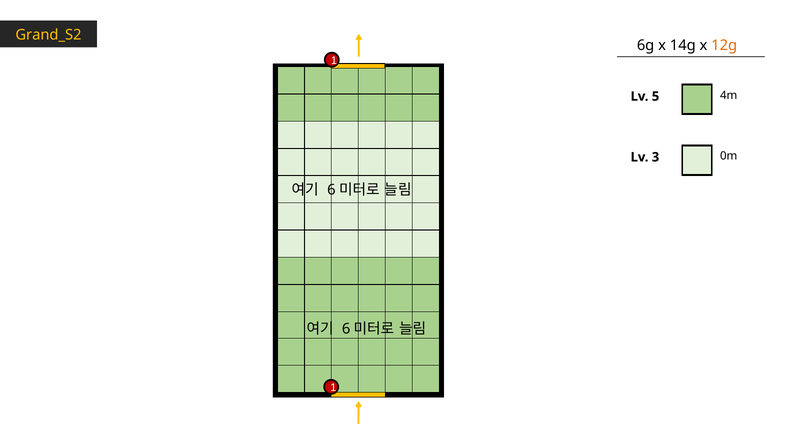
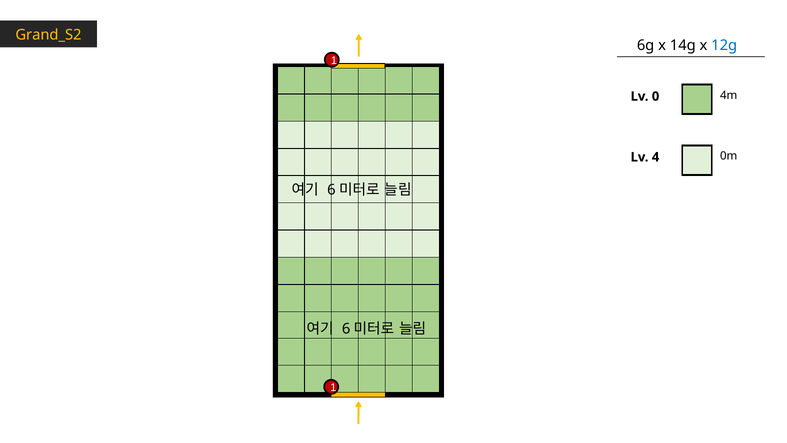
12g colour: orange -> blue (724, 46)
5: 5 -> 0 (656, 96)
3: 3 -> 4 (656, 157)
